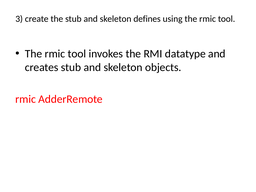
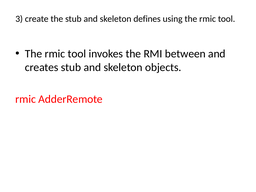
datatype: datatype -> between (185, 54)
